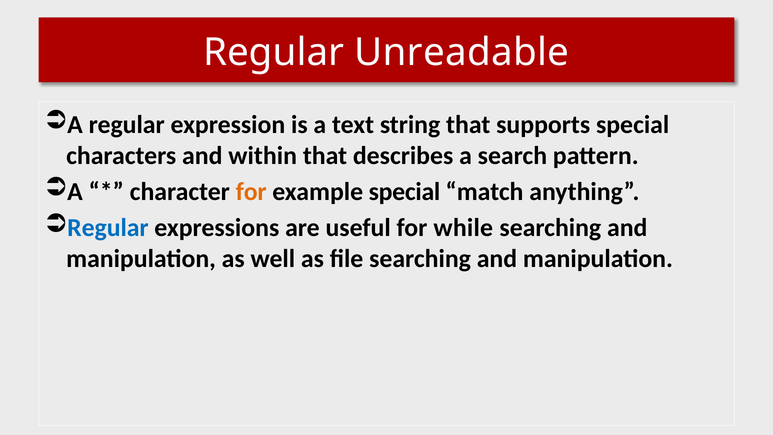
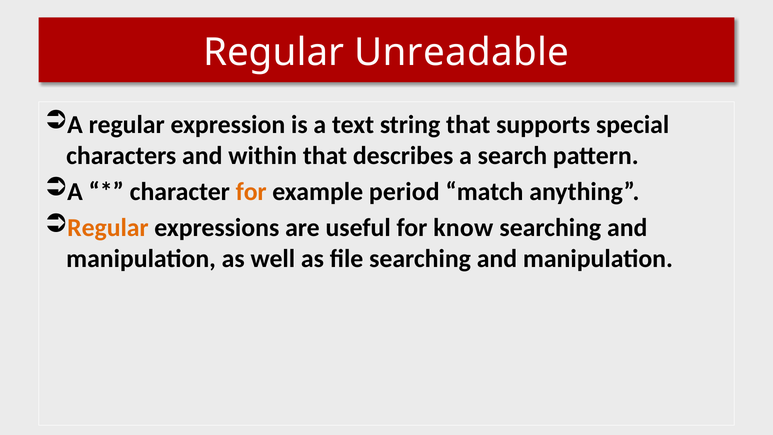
example special: special -> period (404, 192)
Regular colour: blue -> orange (108, 228)
while: while -> know (463, 228)
